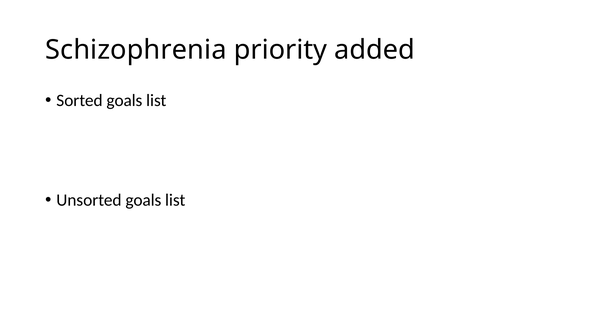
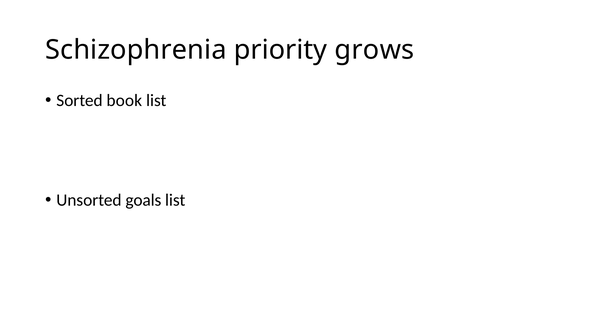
added: added -> grows (374, 50)
Sorted goals: goals -> book (124, 100)
